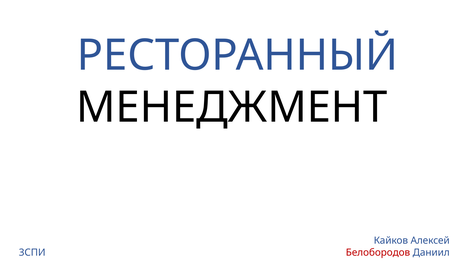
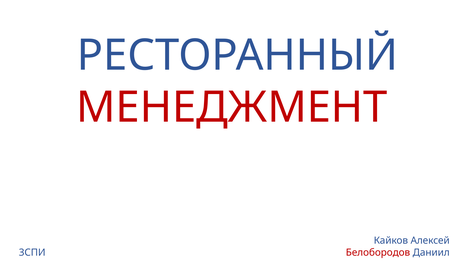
МЕНЕДЖМЕНТ colour: black -> red (232, 108)
